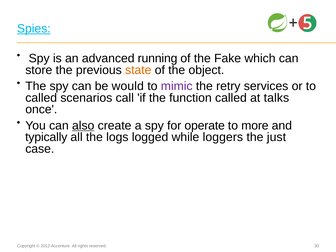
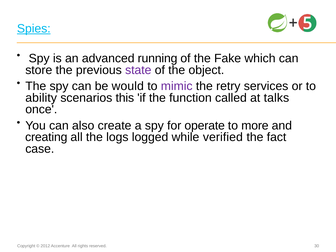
state colour: orange -> purple (138, 70)
called: called -> ability (41, 98)
call: call -> this (125, 98)
also underline: present -> none (83, 126)
typically: typically -> creating (46, 137)
loggers: loggers -> verified (223, 137)
just: just -> fact (277, 137)
